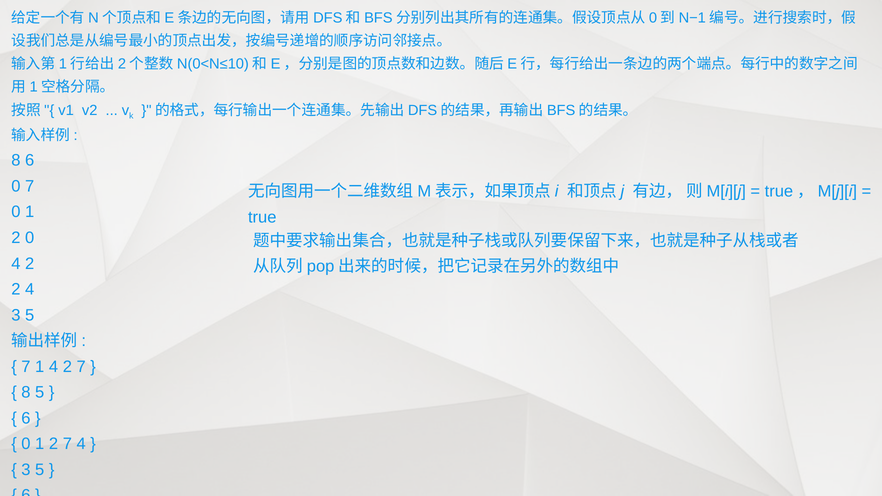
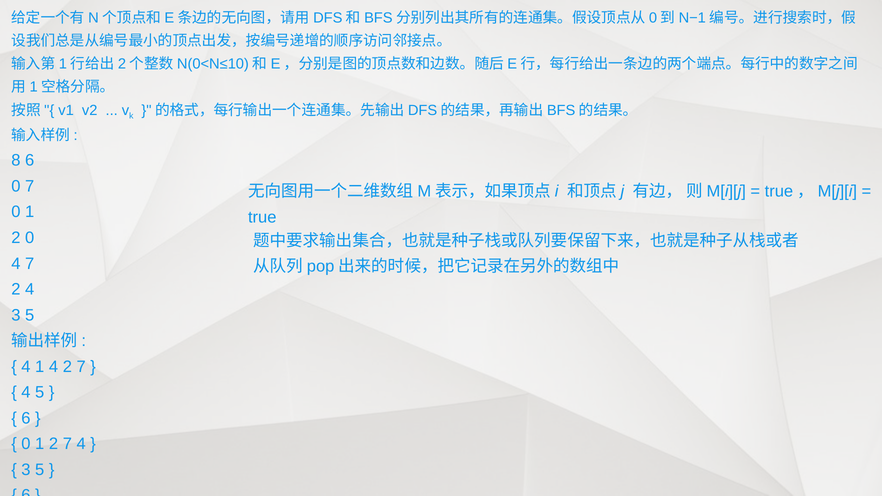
2: 2 -> 7 (30, 264)
7: 7 -> 4 (26, 367)
8: 8 -> 4 (26, 393)
